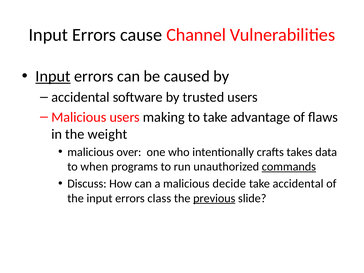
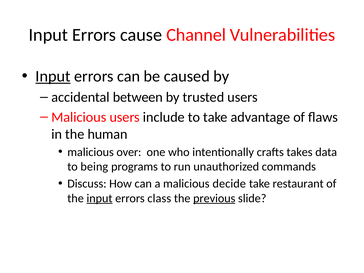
software: software -> between (138, 97)
making: making -> include (164, 117)
weight: weight -> human (108, 134)
when: when -> being (94, 167)
commands underline: present -> none (289, 167)
take accidental: accidental -> restaurant (298, 184)
input underline: none -> present (99, 198)
